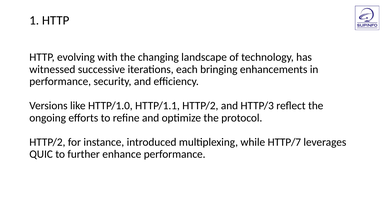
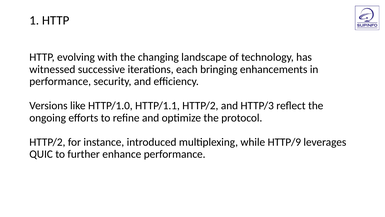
HTTP/7: HTTP/7 -> HTTP/9 (284, 142)
